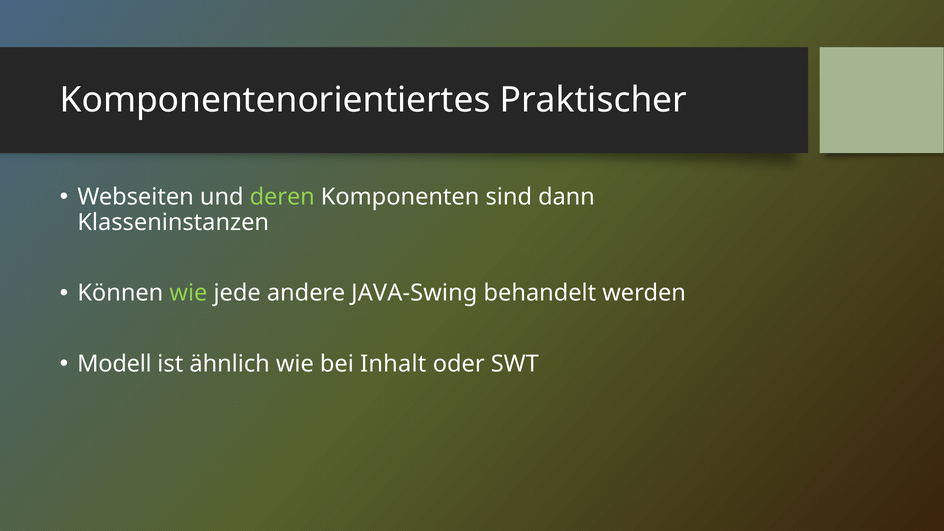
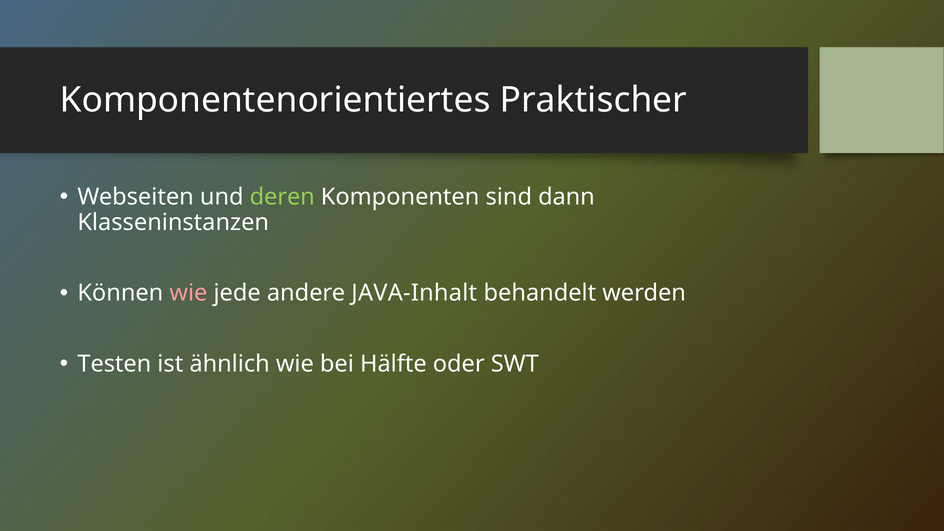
wie colour: light green -> pink (188, 293)
JAVA-Swing: JAVA-Swing -> JAVA-Inhalt (414, 293)
Modell: Modell -> Testen (114, 364)
Inhalt: Inhalt -> Hälfte (393, 364)
